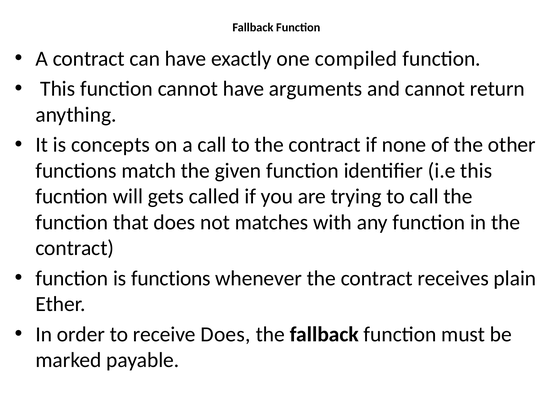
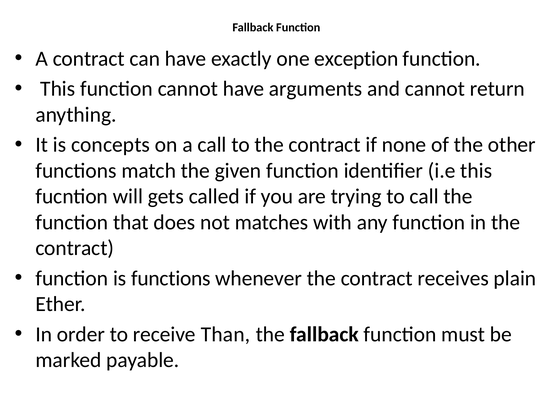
compiled: compiled -> exception (356, 59)
receive Does: Does -> Than (226, 334)
